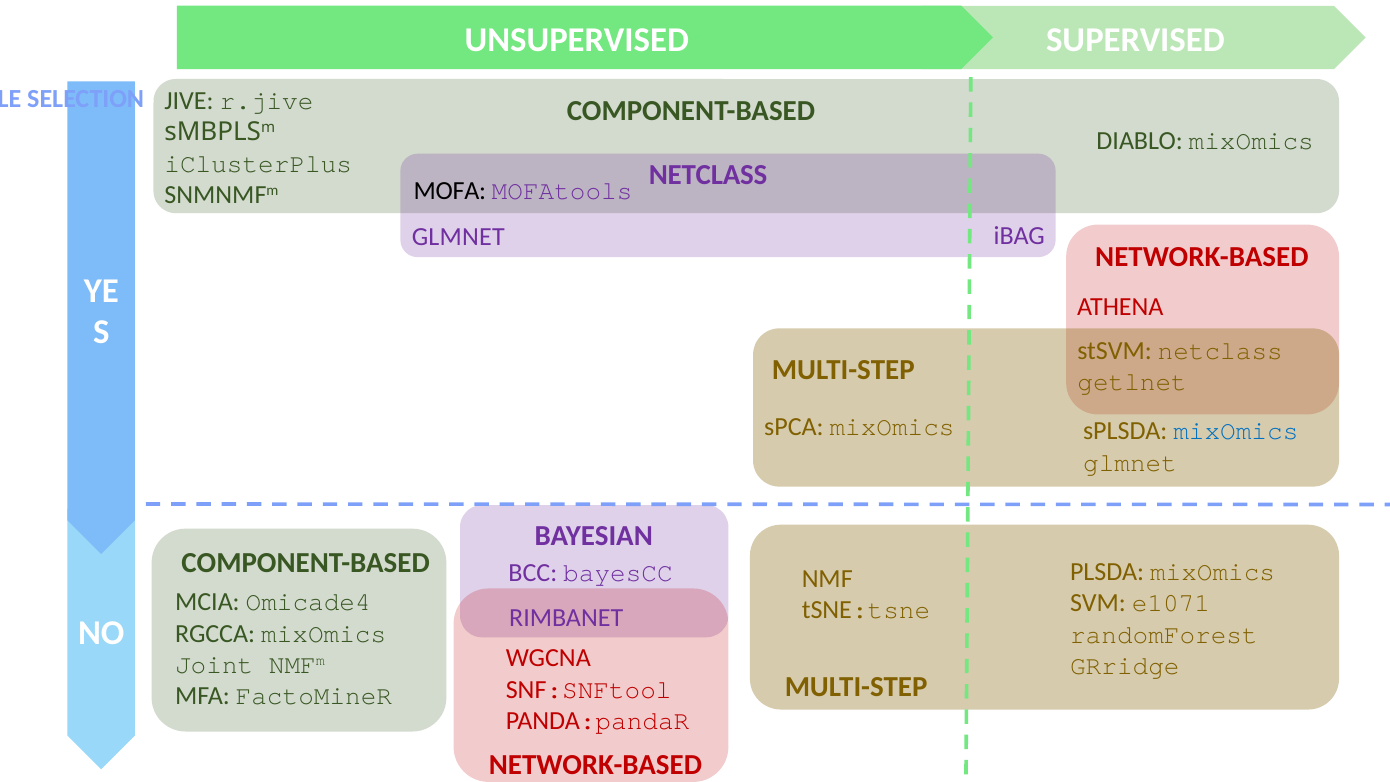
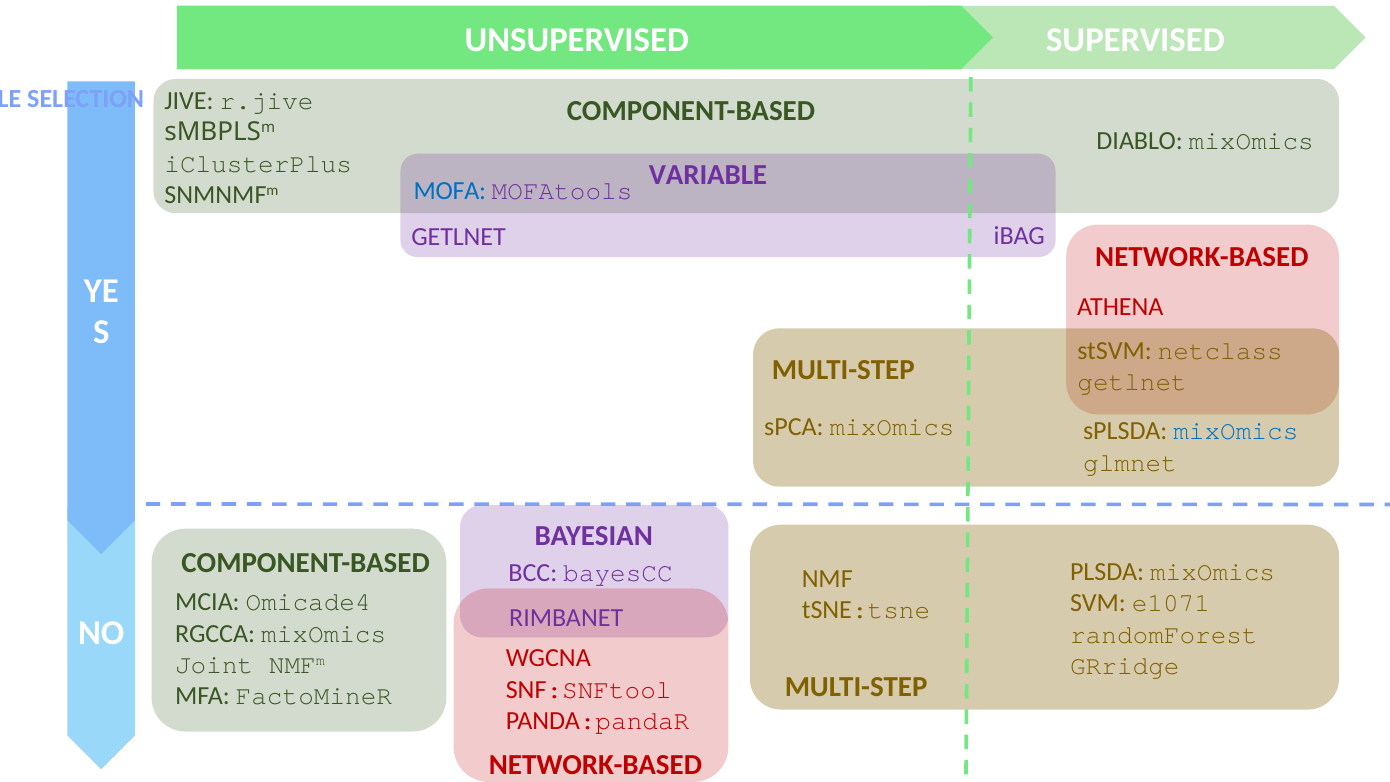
NETCLASS: NETCLASS -> VARIABLE (708, 174)
MOFA colour: black -> blue (450, 191)
GLMNET: GLMNET -> GETLNET (459, 236)
